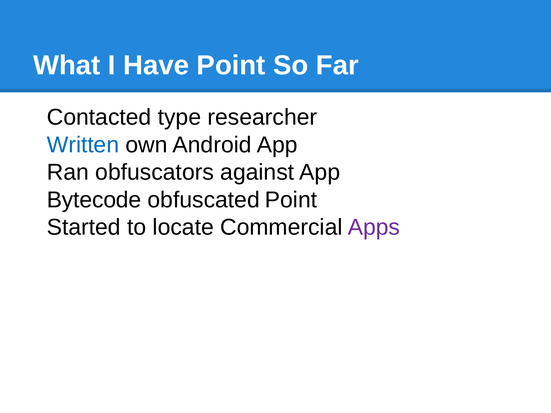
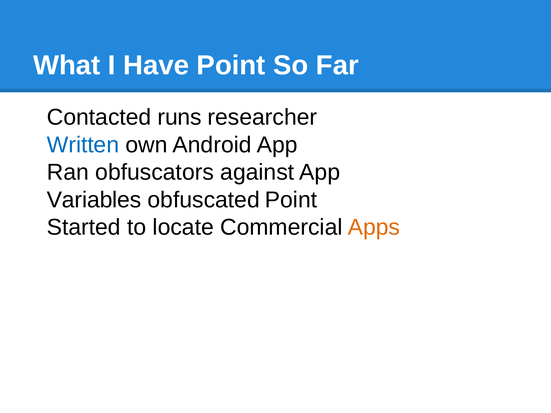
type: type -> runs (180, 117)
Bytecode: Bytecode -> Variables (94, 200)
Apps colour: purple -> orange (374, 228)
